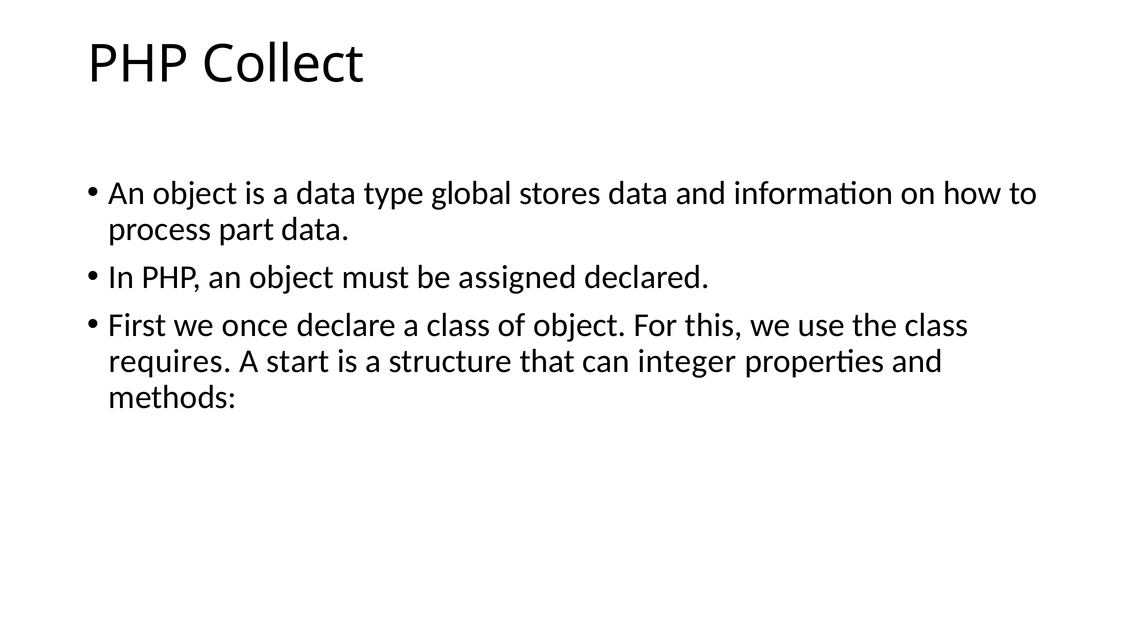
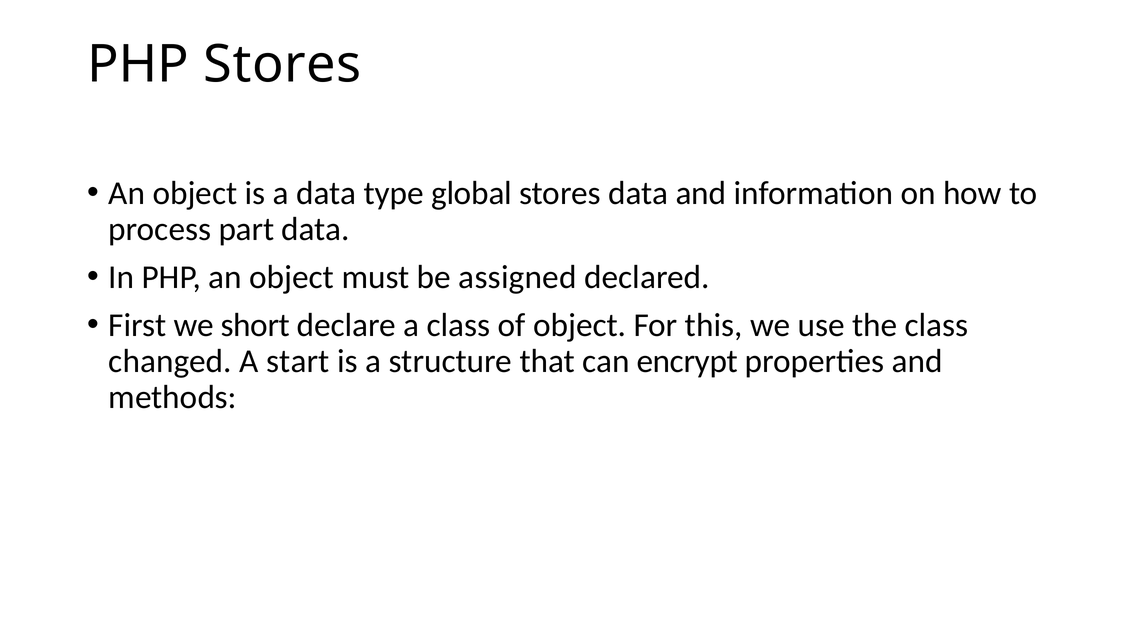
PHP Collect: Collect -> Stores (283, 65)
once: once -> short (255, 325)
requires: requires -> changed (170, 361)
integer: integer -> encrypt (687, 361)
